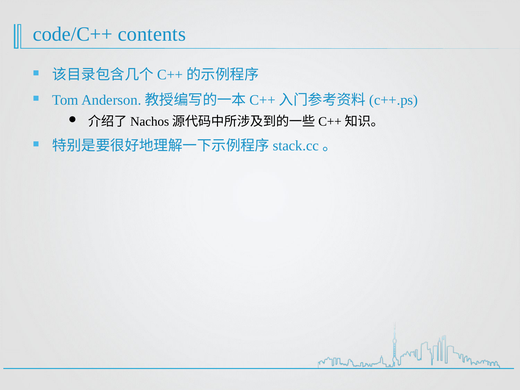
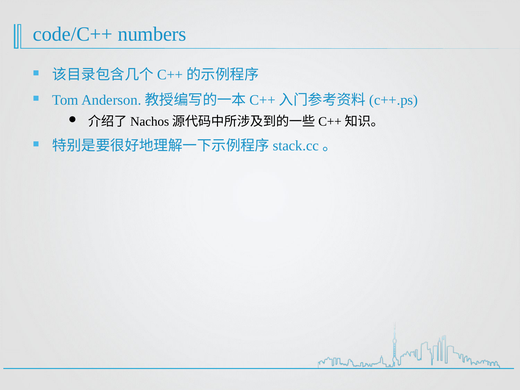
contents: contents -> numbers (152, 34)
